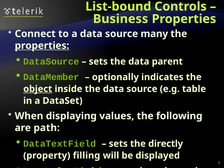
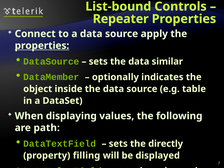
Business: Business -> Repeater (121, 19)
many: many -> apply (154, 34)
parent: parent -> similar (167, 62)
object underline: present -> none (38, 89)
